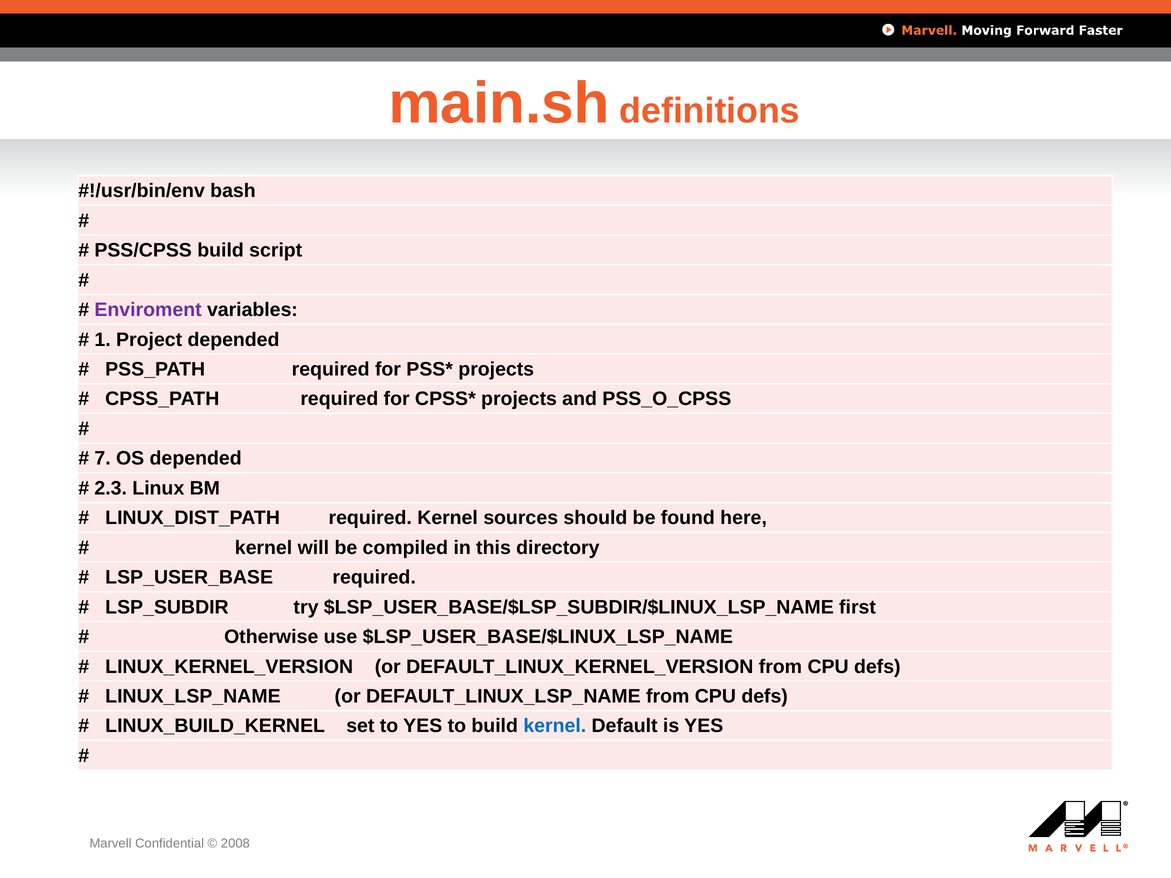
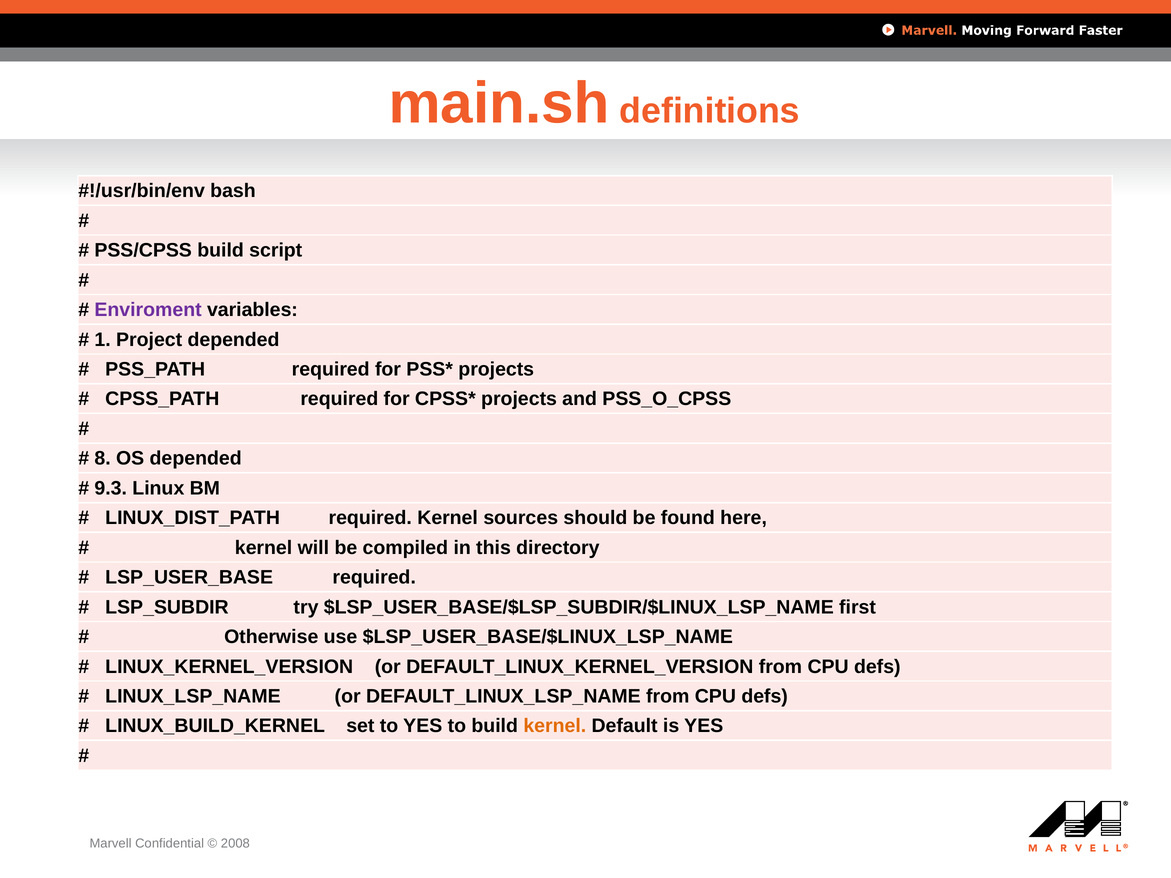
7: 7 -> 8 (103, 459)
2.3: 2.3 -> 9.3 (111, 488)
kernel colour: blue -> orange (555, 726)
